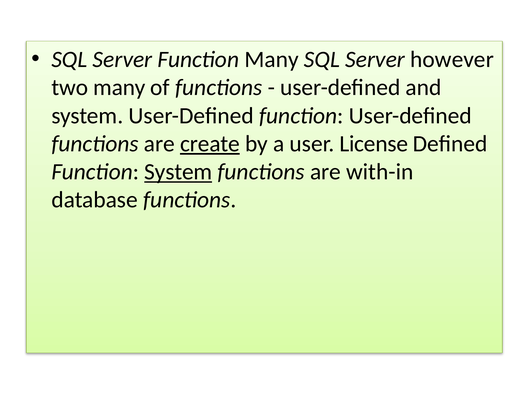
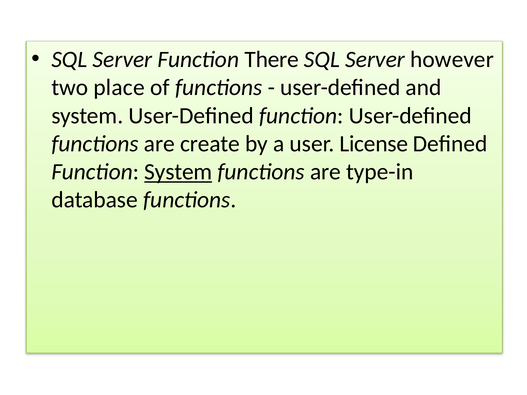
Function Many: Many -> There (272, 59)
two many: many -> place (119, 88)
create underline: present -> none (210, 144)
with-in: with-in -> type-in (380, 172)
